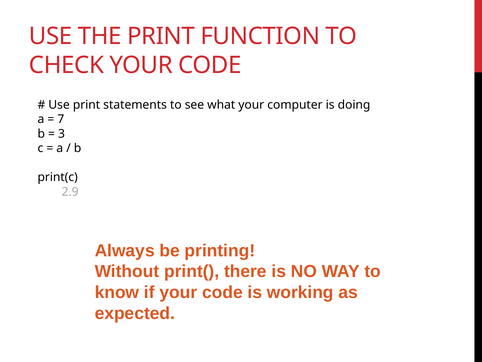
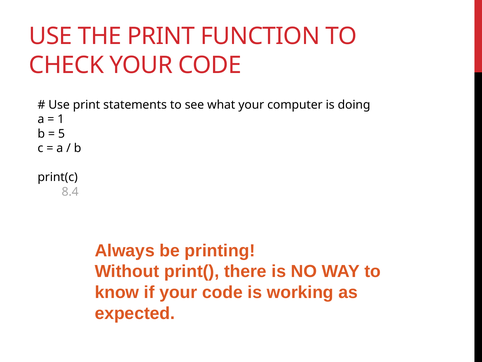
7: 7 -> 1 (61, 119)
3: 3 -> 5 (62, 134)
2.9: 2.9 -> 8.4 (70, 191)
